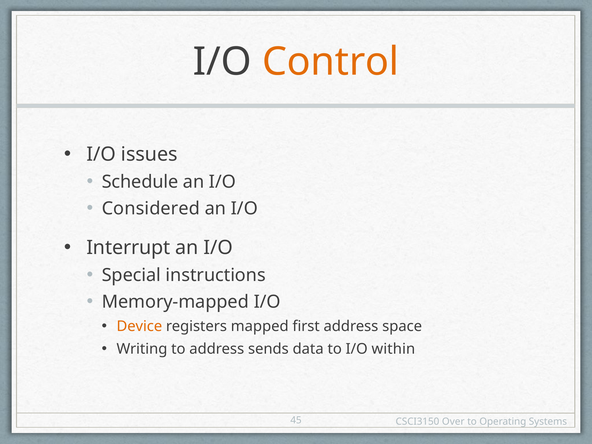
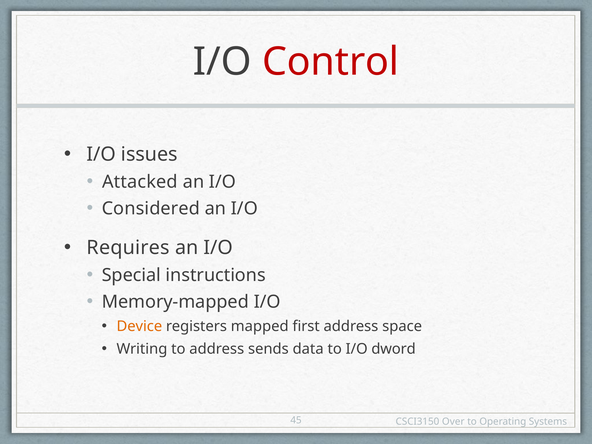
Control colour: orange -> red (331, 62)
Schedule: Schedule -> Attacked (140, 182)
Interrupt: Interrupt -> Requires (128, 248)
within: within -> dword (394, 349)
